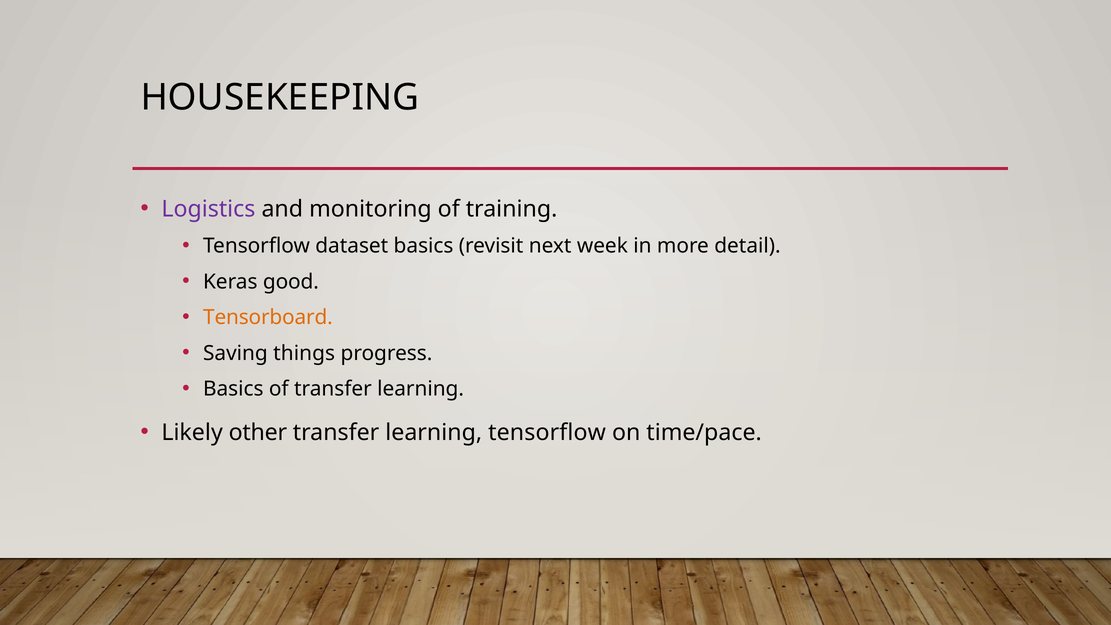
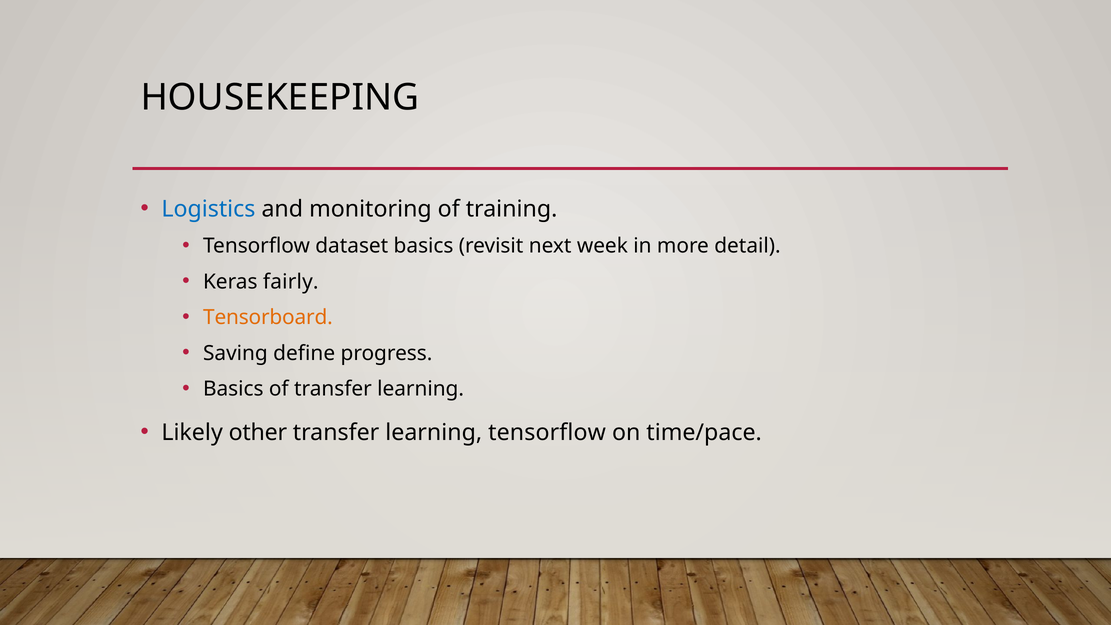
Logistics colour: purple -> blue (208, 209)
good: good -> fairly (291, 282)
things: things -> define (304, 353)
